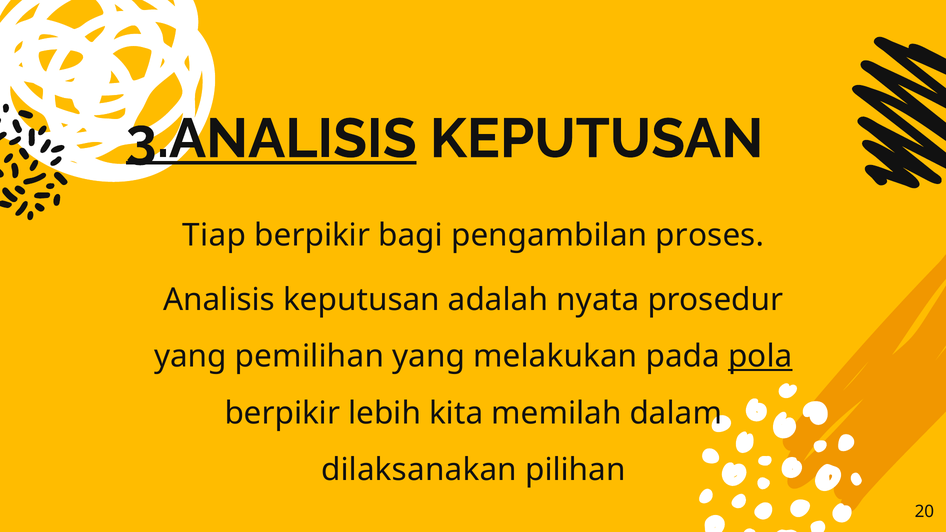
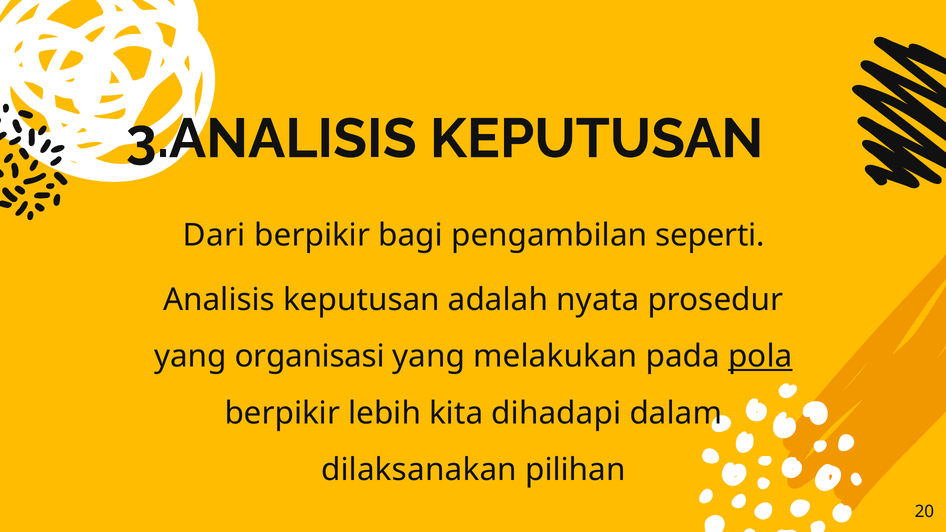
3.ANALISIS underline: present -> none (271, 139)
Tiap: Tiap -> Dari (214, 235)
proses: proses -> seperti (710, 235)
pemilihan: pemilihan -> organisasi (310, 357)
memilah: memilah -> dihadapi (556, 413)
